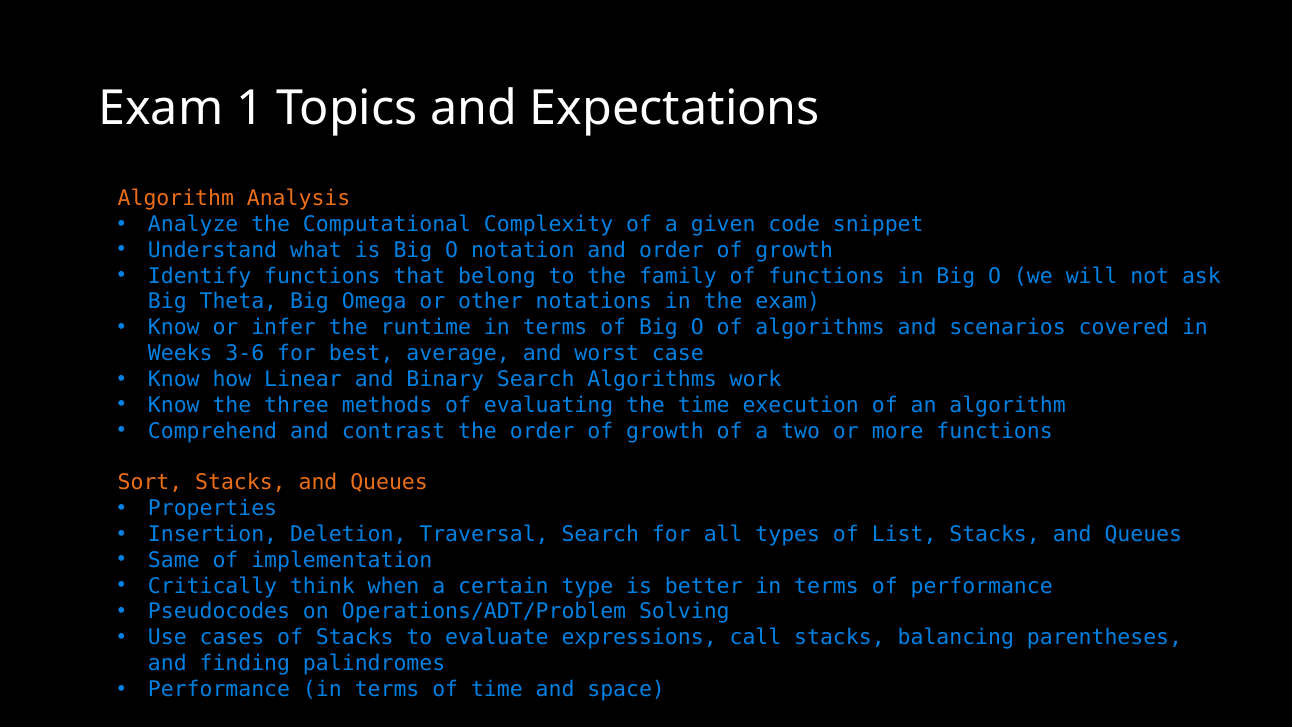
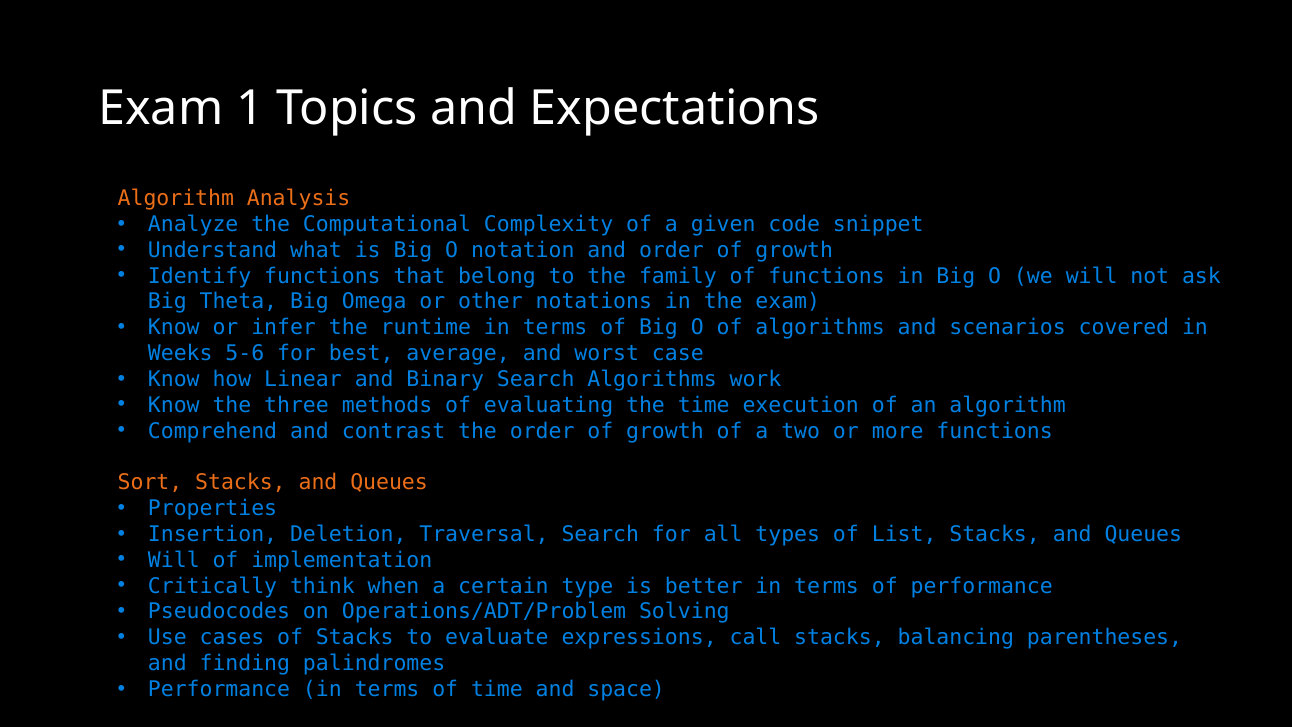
3-6: 3-6 -> 5-6 (245, 353)
Same: Same -> Will (174, 560)
